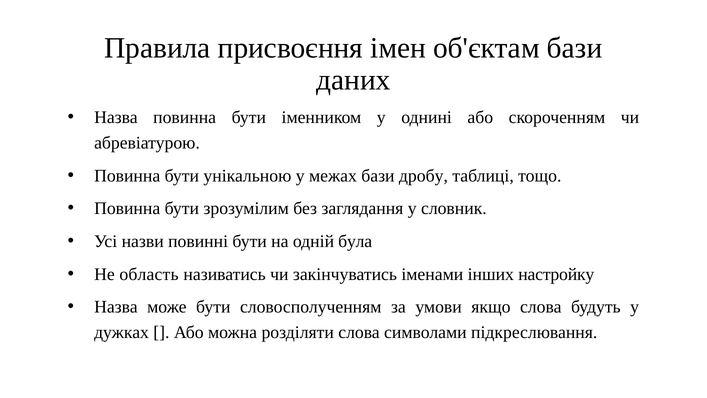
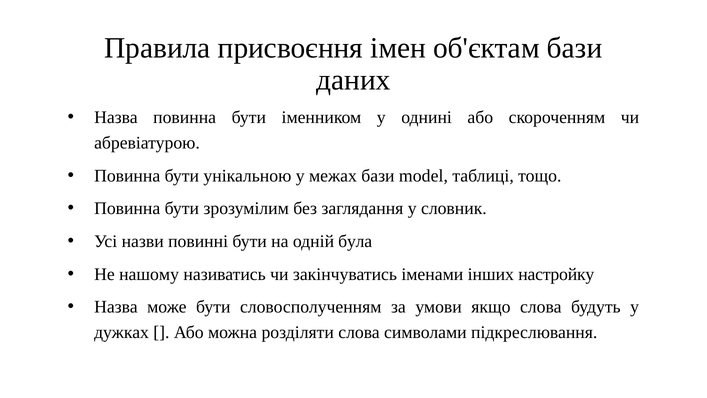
дробу: дробу -> model (423, 176)
область: область -> нашому (149, 274)
